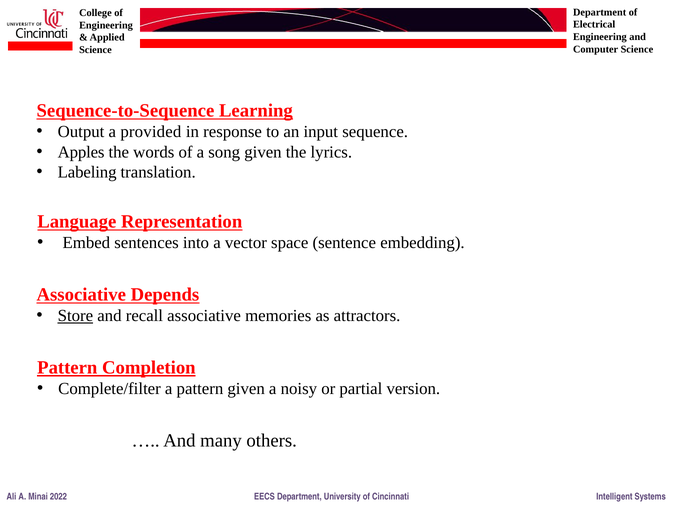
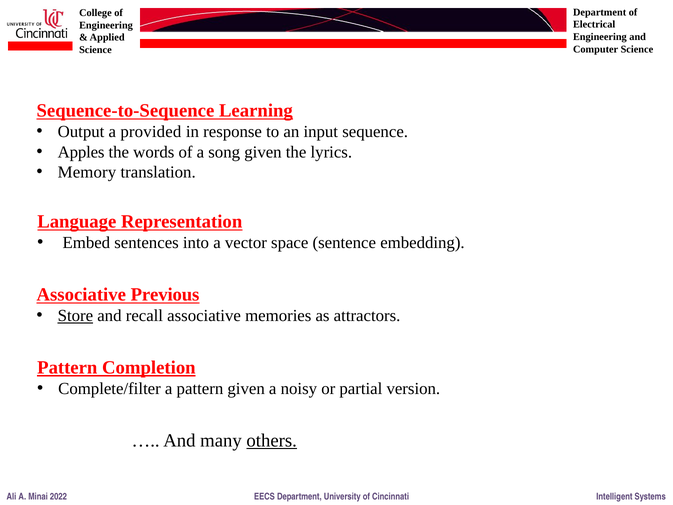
Labeling: Labeling -> Memory (87, 172)
Depends: Depends -> Previous (165, 294)
others underline: none -> present (272, 440)
